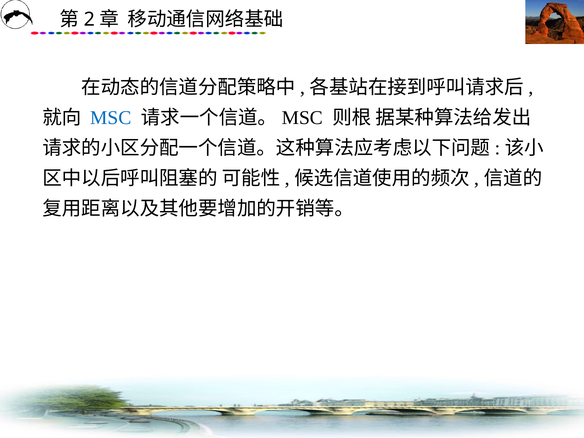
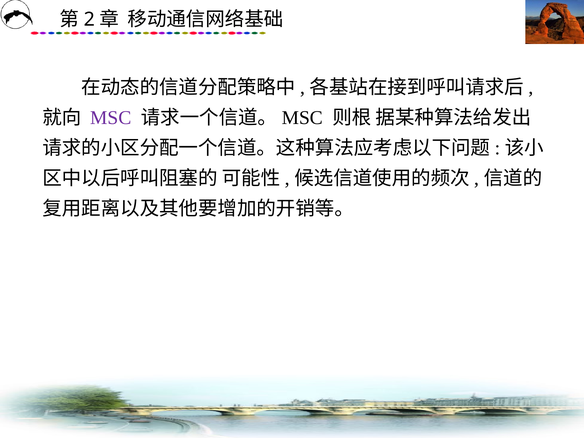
MSC colour: blue -> purple (111, 118)
